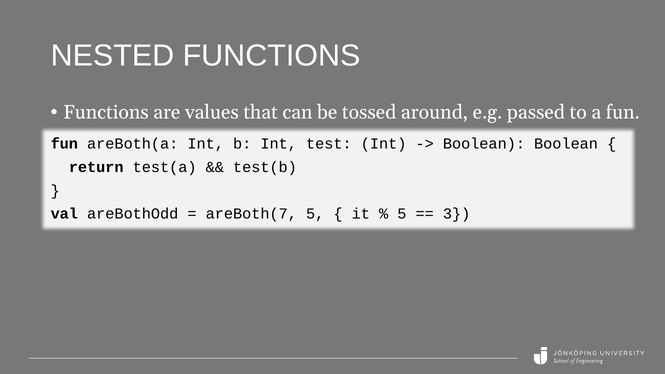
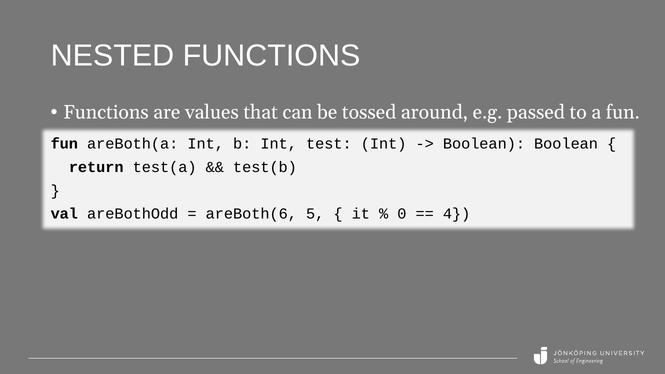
areBoth(7: areBoth(7 -> areBoth(6 (251, 214)
5: 5 -> 0 (402, 214)
3: 3 -> 4 (457, 214)
